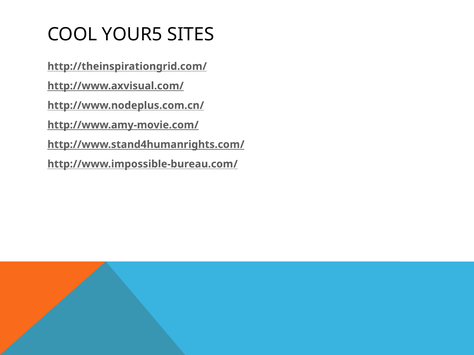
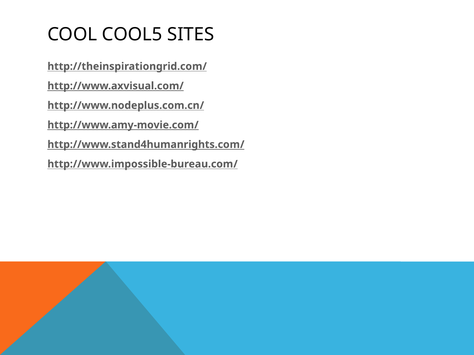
YOUR5: YOUR5 -> COOL5 (132, 34)
